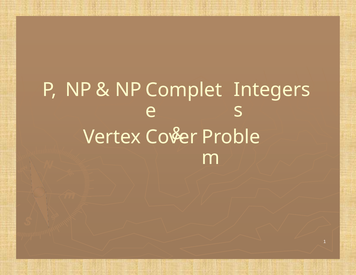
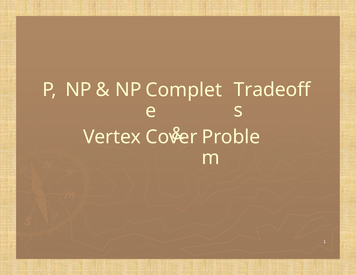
Integers: Integers -> Tradeoff (272, 90)
